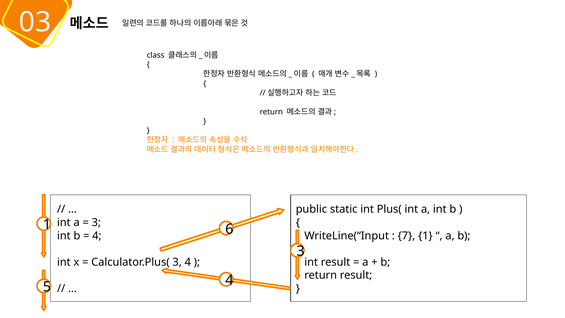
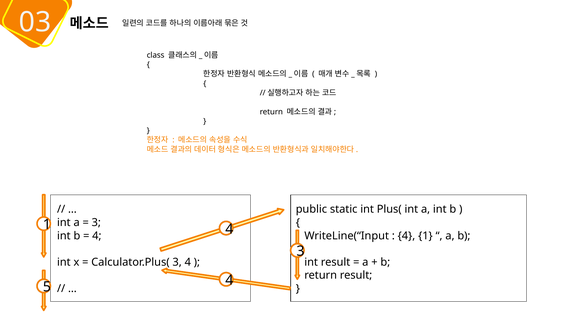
1 6: 6 -> 4 (229, 229)
7: 7 -> 4 (406, 236)
